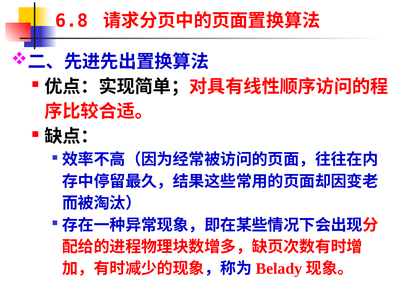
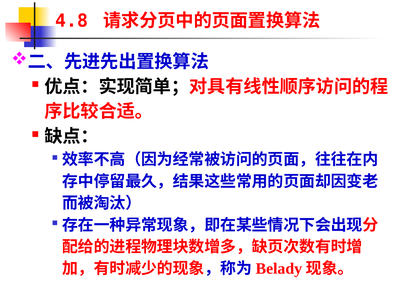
6.8: 6.8 -> 4.8 (72, 21)
